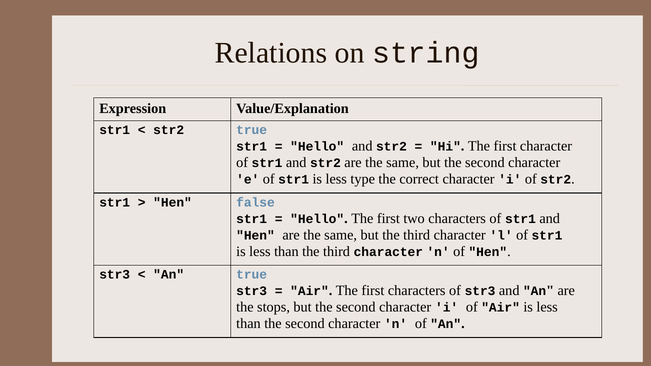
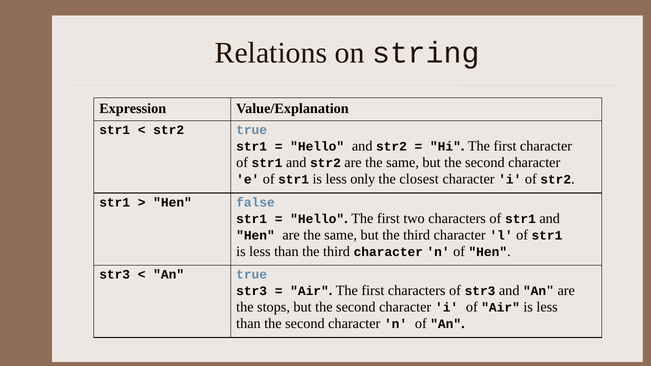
type: type -> only (363, 179)
correct: correct -> closest (419, 179)
